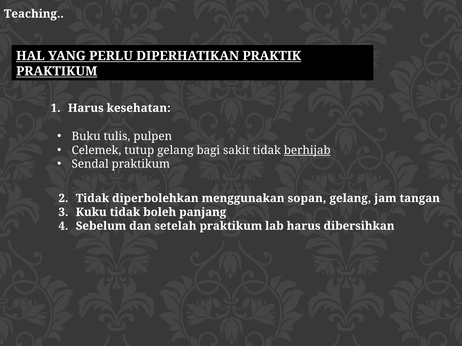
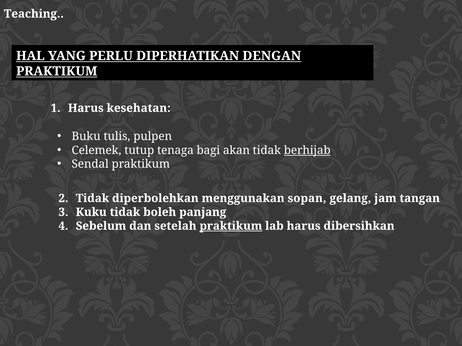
PRAKTIK: PRAKTIK -> DENGAN (272, 56)
tutup gelang: gelang -> tenaga (175, 150)
sakit: sakit -> akan (237, 150)
praktikum underline: none -> present (231, 226)
